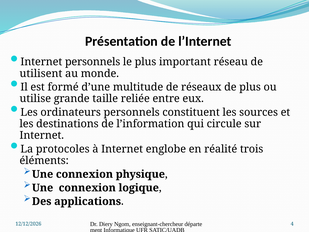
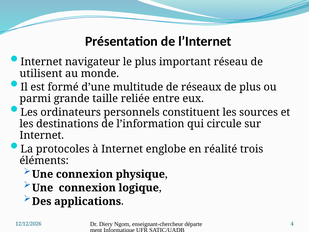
Internet personnels: personnels -> navigateur (93, 62)
utilise: utilise -> parmi (35, 99)
